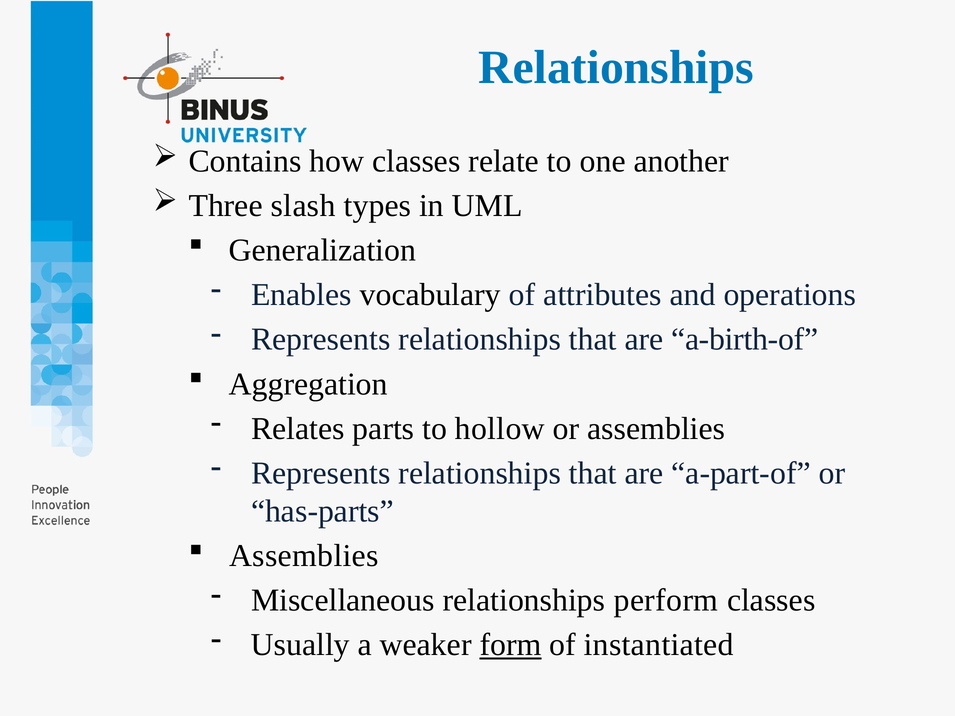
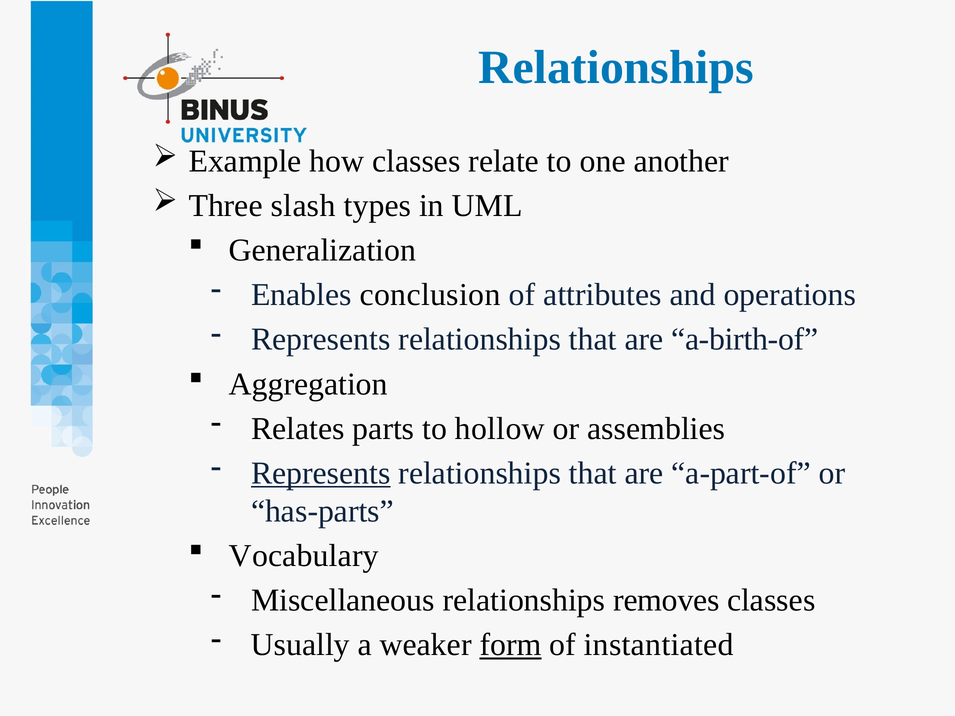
Contains: Contains -> Example (245, 161)
vocabulary: vocabulary -> conclusion (430, 295)
Represents underline: none -> present (321, 473)
Assemblies: Assemblies -> Vocabulary (304, 556)
perform: perform -> removes (666, 601)
